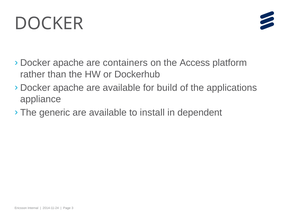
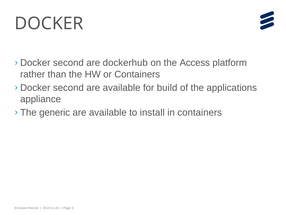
apache: apache -> second (68, 63)
containers: containers -> dockerhub (125, 63)
or Dockerhub: Dockerhub -> Containers (137, 74)
apache: apache -> second (68, 87)
in dependent: dependent -> containers (200, 112)
